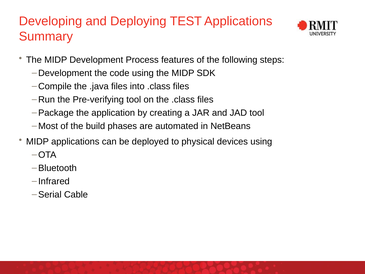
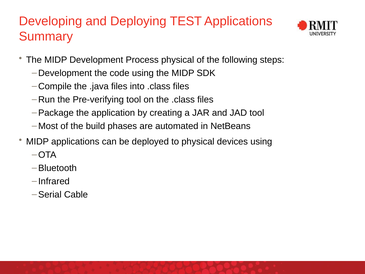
Process features: features -> physical (178, 60)
